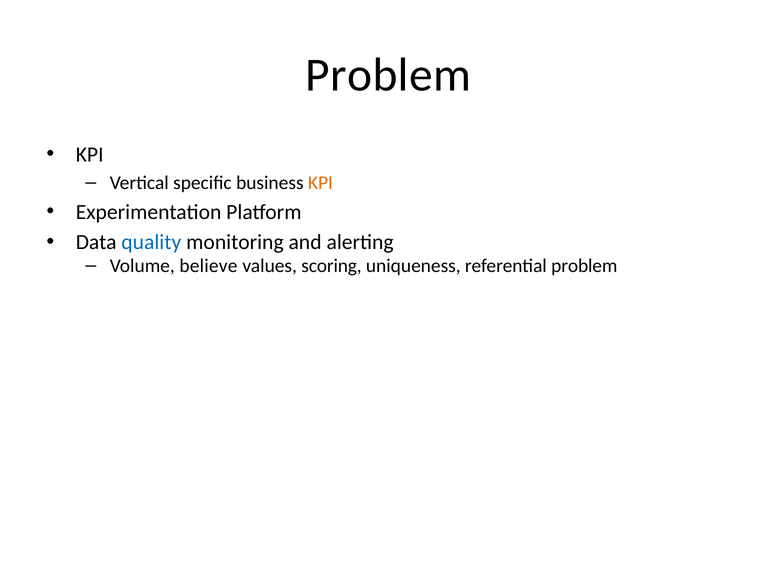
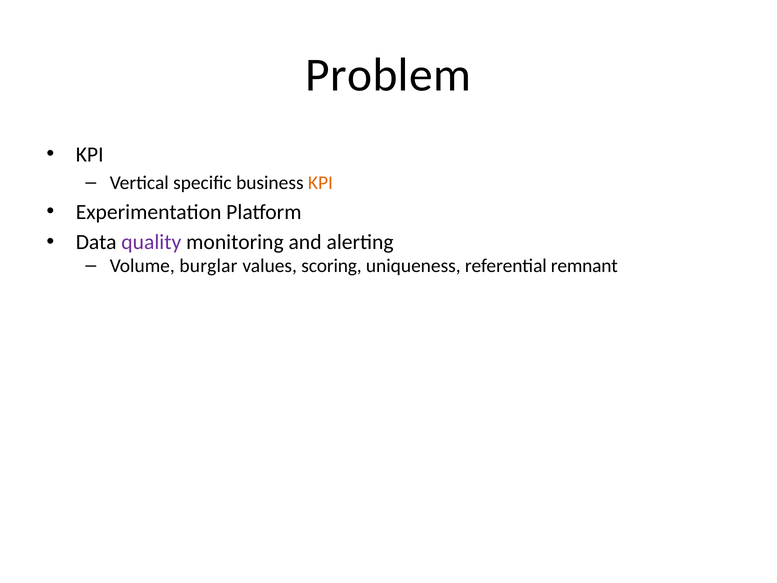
quality colour: blue -> purple (151, 242)
believe: believe -> burglar (208, 266)
referential problem: problem -> remnant (584, 266)
